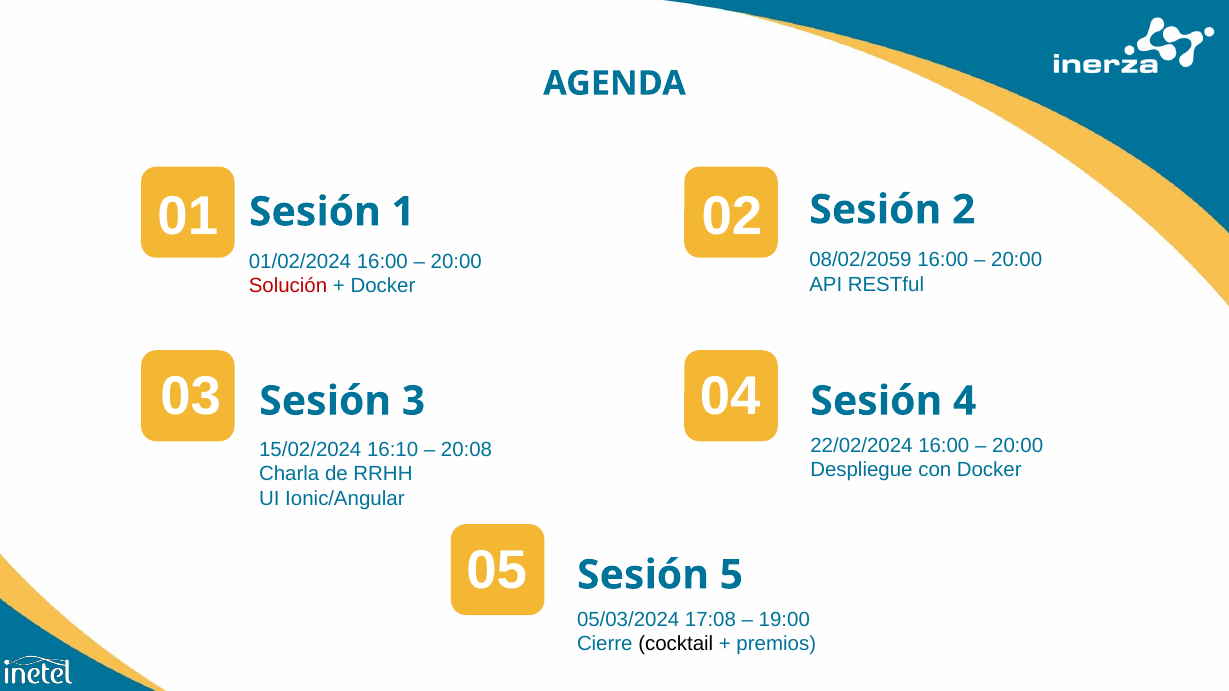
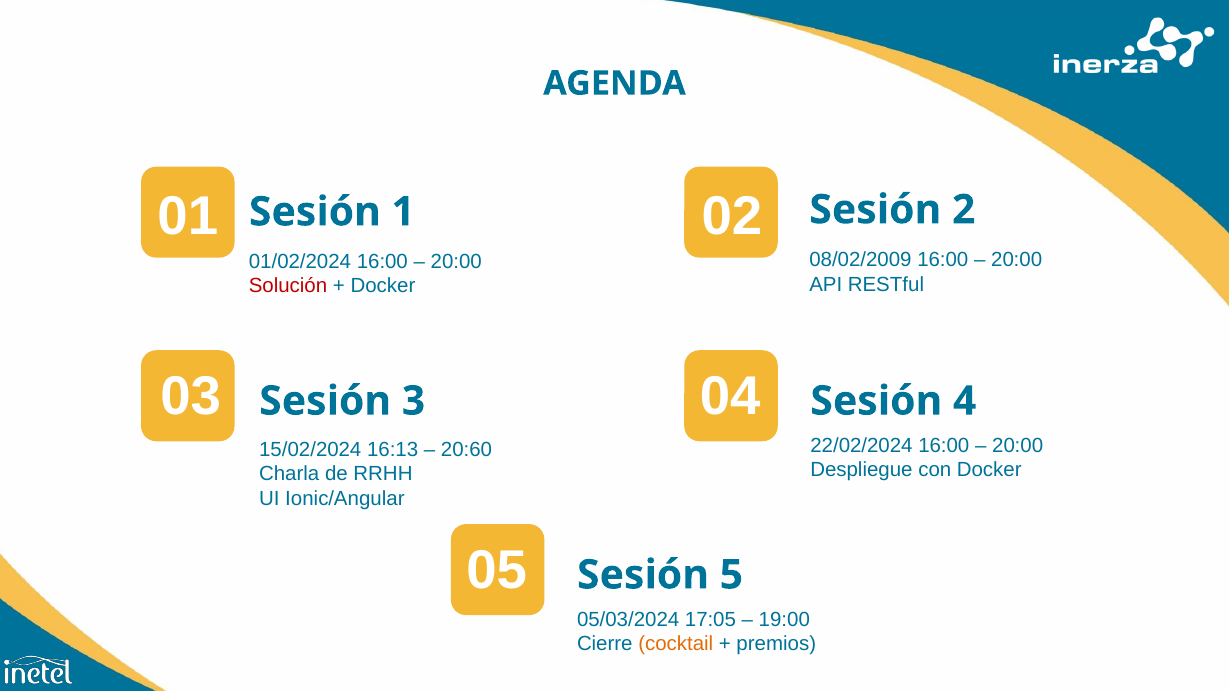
08/02/2059: 08/02/2059 -> 08/02/2009 (860, 260)
16:10: 16:10 -> 16:13 (393, 450)
20:08: 20:08 -> 20:60 (466, 450)
17:08: 17:08 -> 17:05 (710, 620)
cocktail colour: black -> orange (676, 644)
